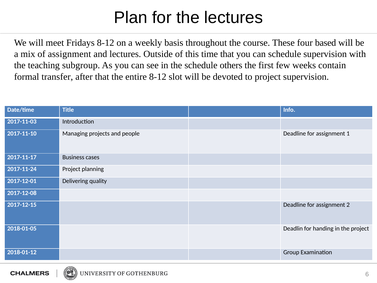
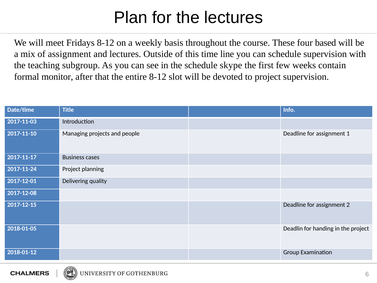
time that: that -> line (227, 54)
others: others -> skype (231, 65)
transfer: transfer -> monitor (57, 77)
